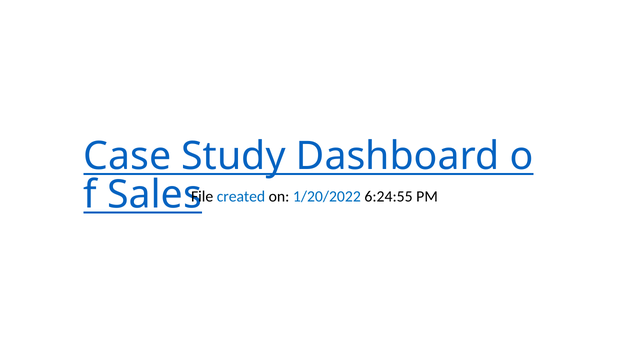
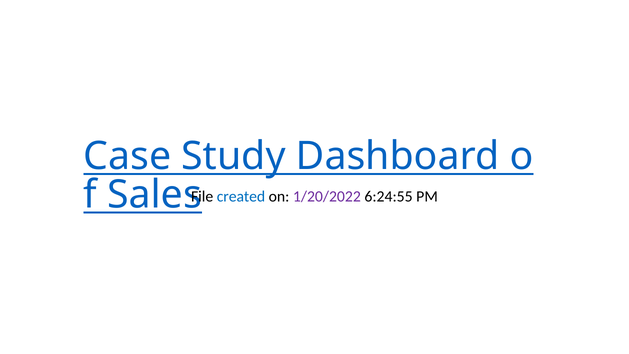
1/20/2022 colour: blue -> purple (327, 197)
